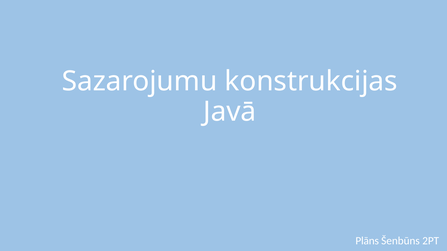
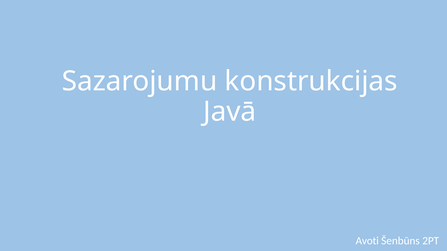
Plāns: Plāns -> Avoti (367, 241)
